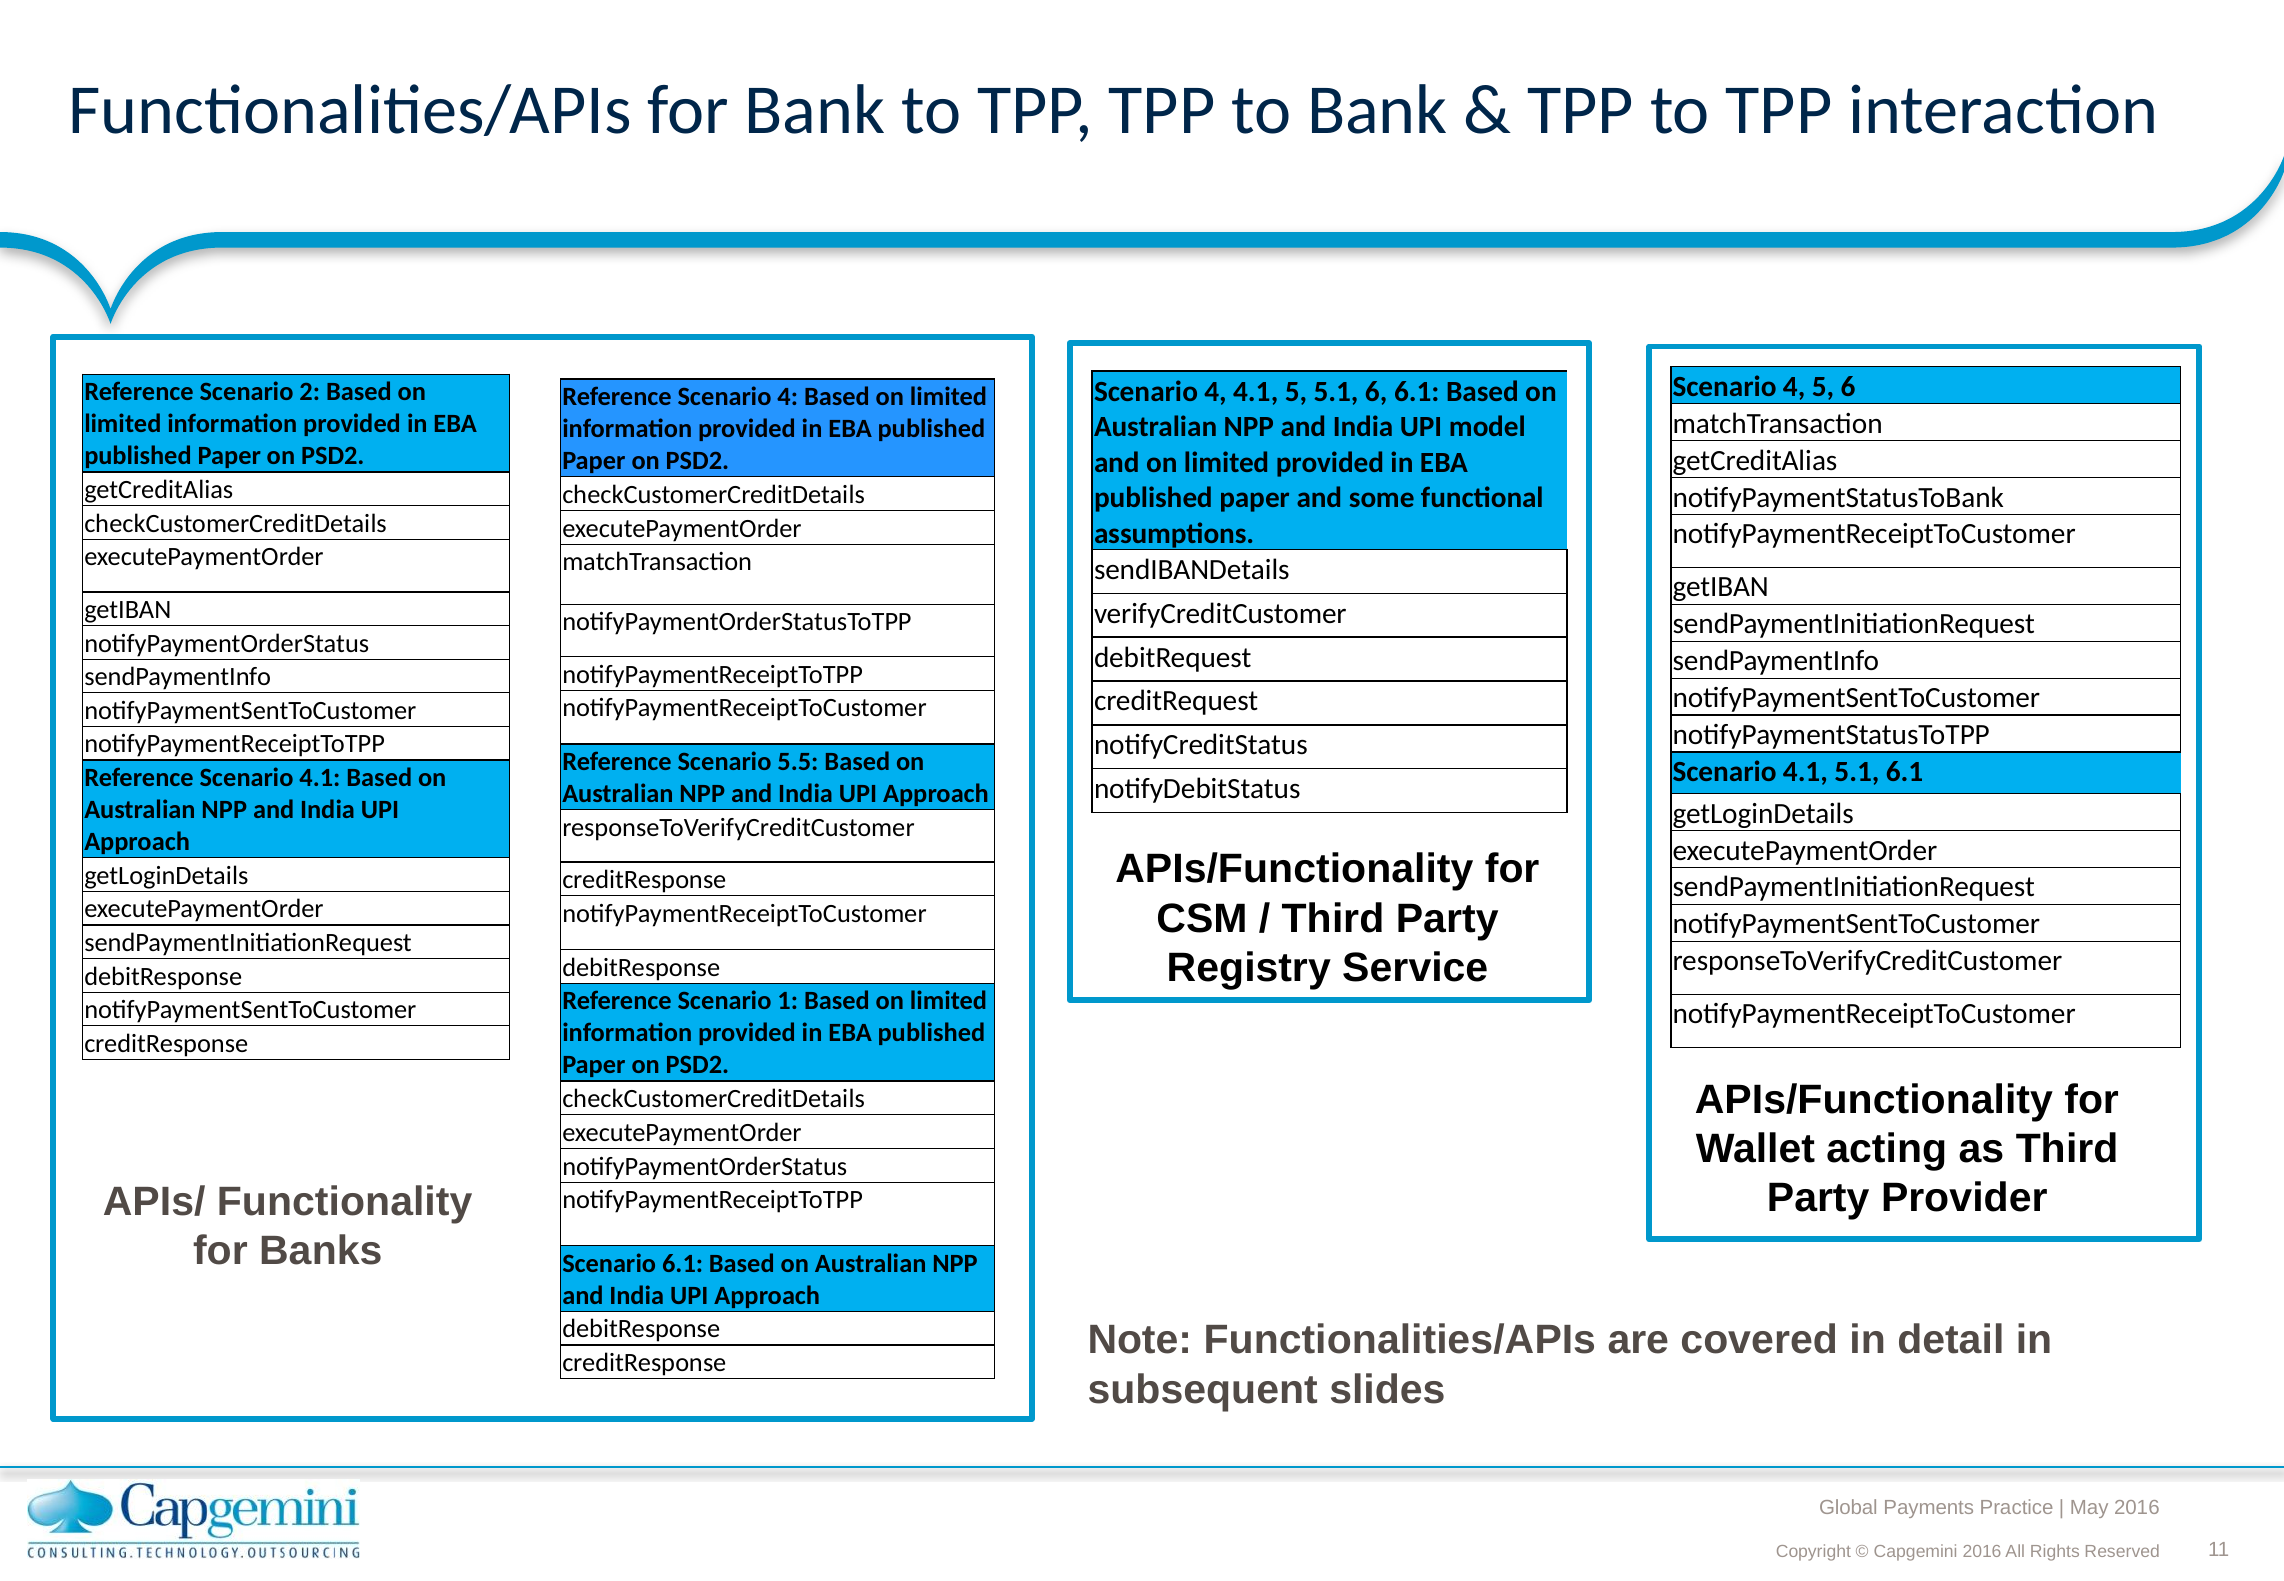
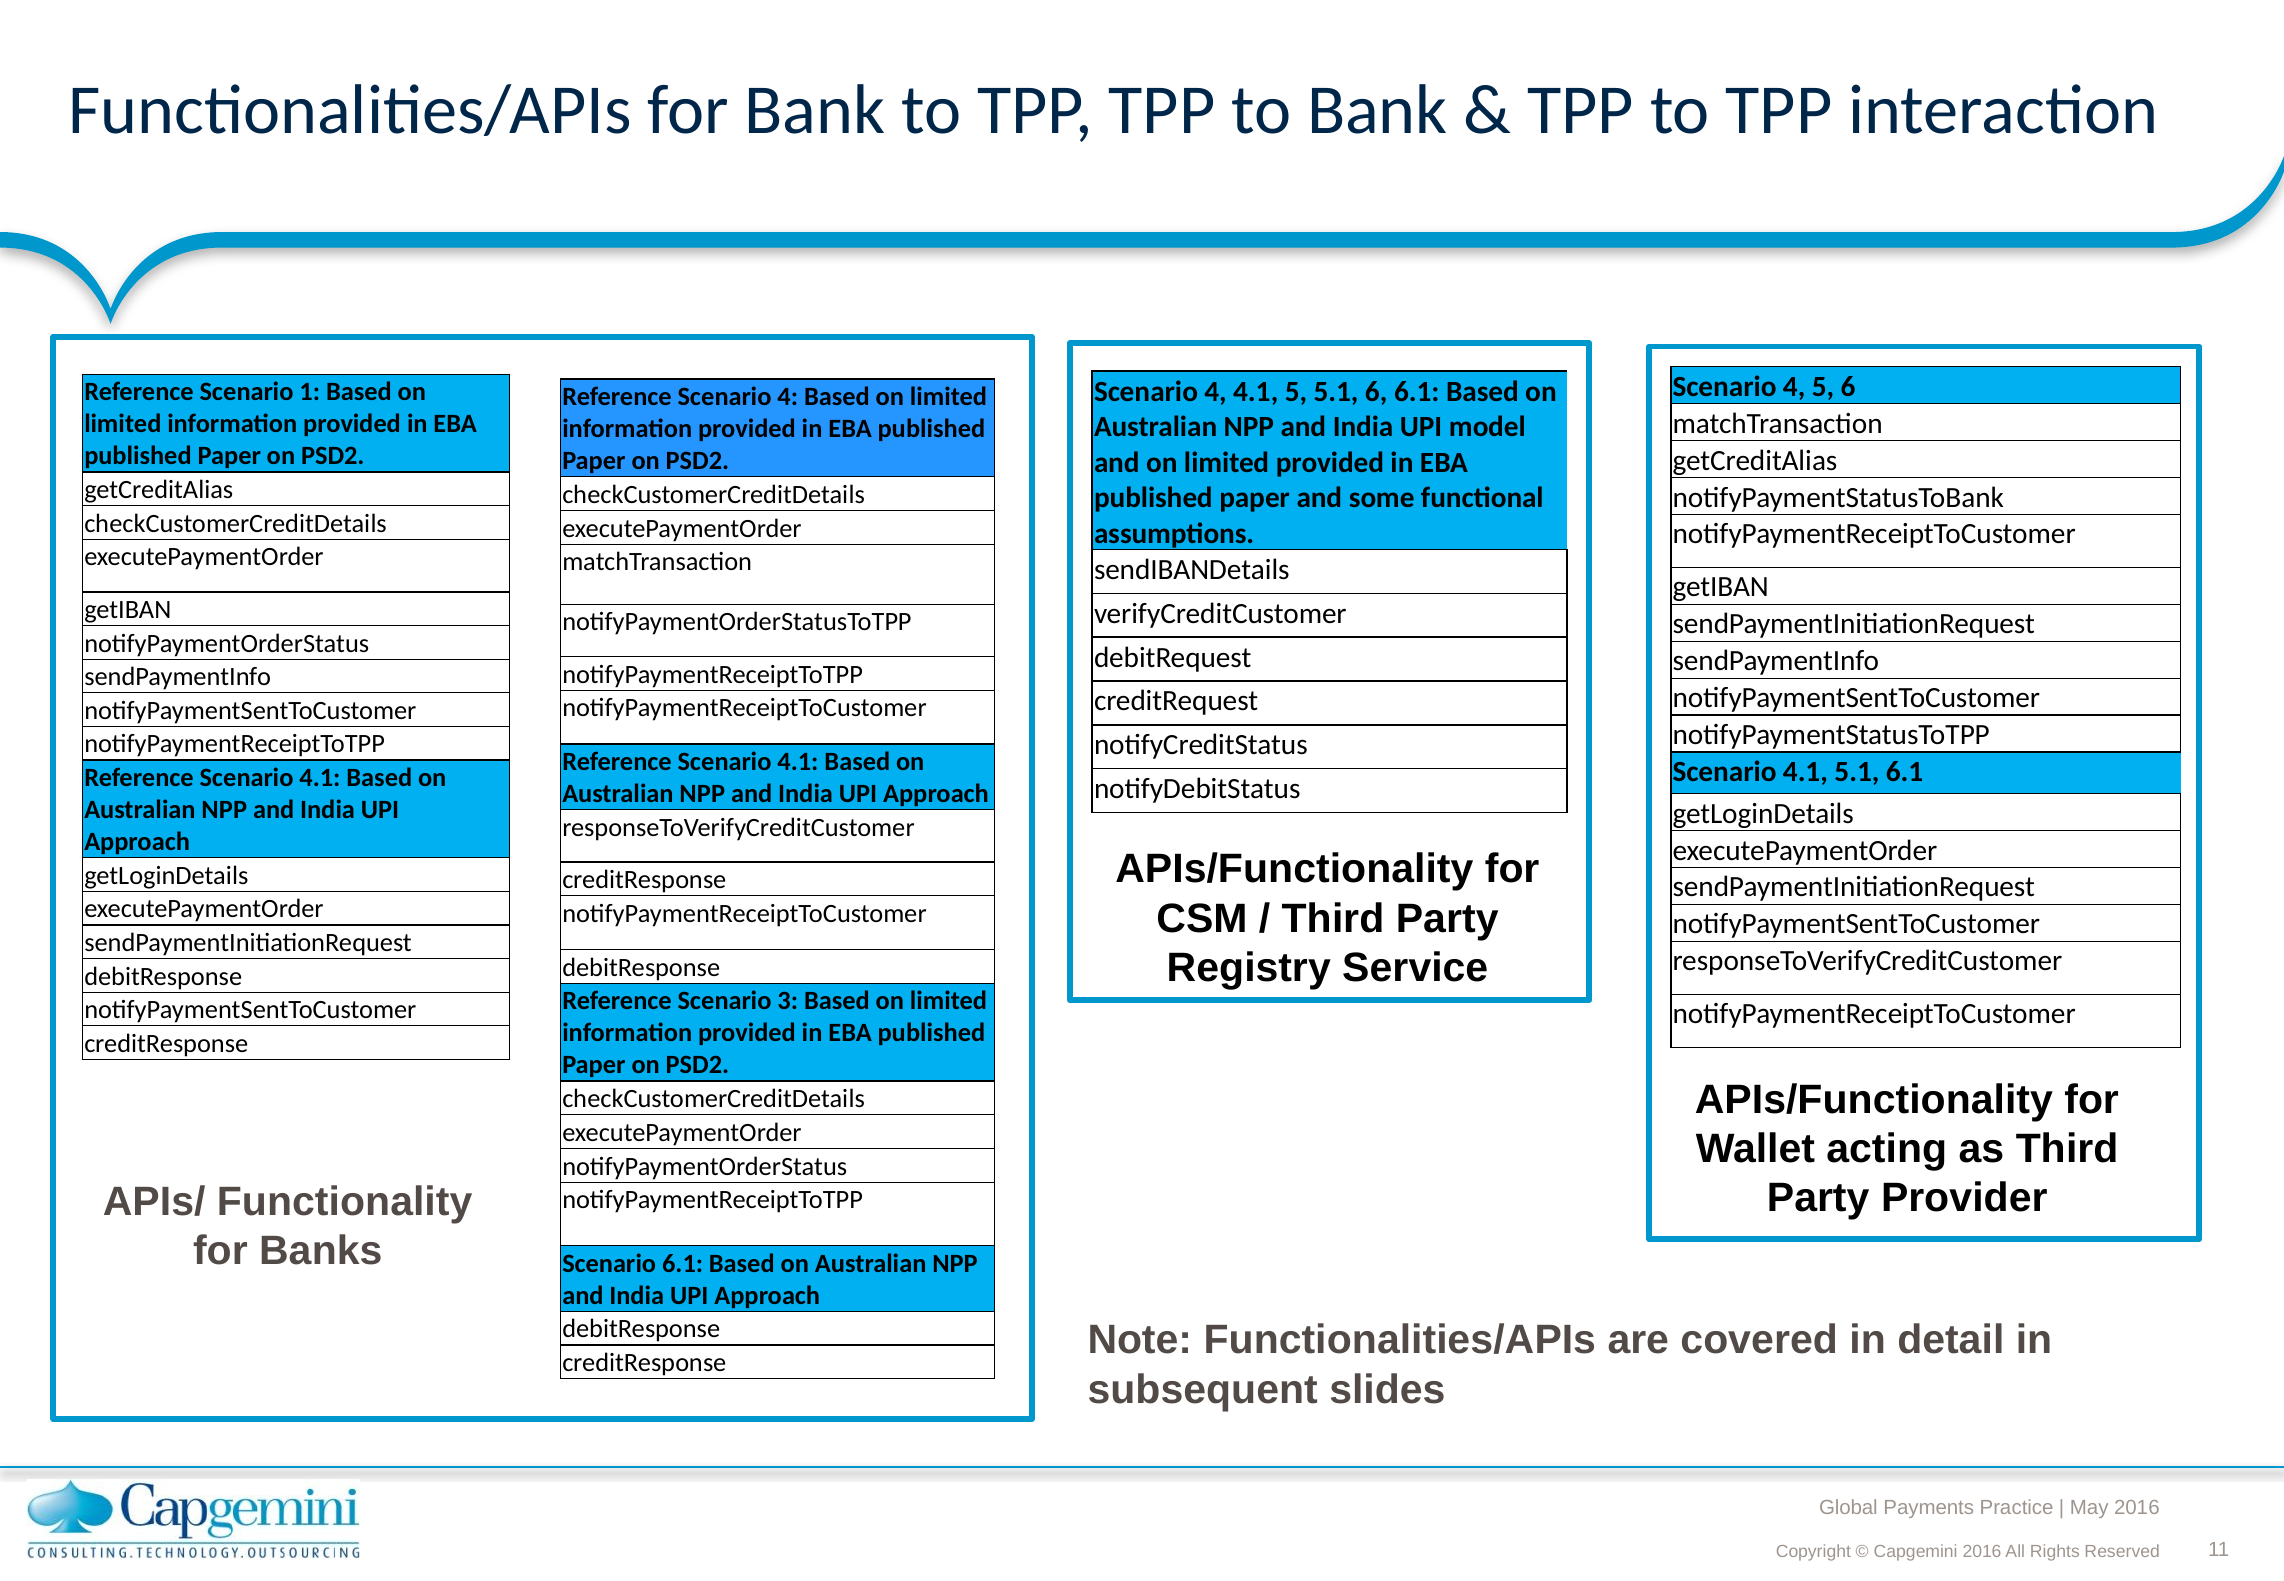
2: 2 -> 1 (310, 392)
5.5: 5.5 -> 4.1 (798, 762)
1: 1 -> 3 (788, 1001)
